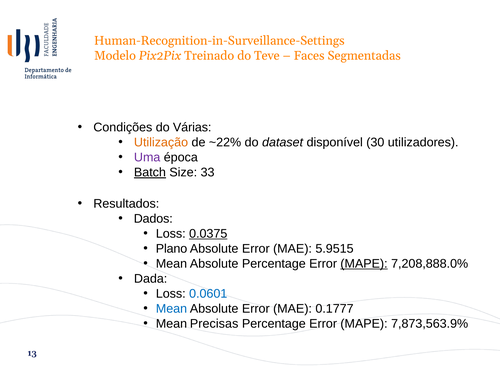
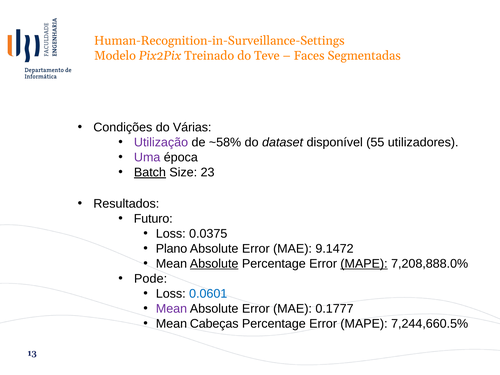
Utilização colour: orange -> purple (161, 142)
~22%: ~22% -> ~58% (225, 142)
30: 30 -> 55 (375, 142)
33: 33 -> 23 (208, 172)
Dados: Dados -> Futuro (153, 219)
0.0375 underline: present -> none (208, 234)
5.9515: 5.9515 -> 9.1472 (335, 249)
Absolute underline: none -> present (214, 264)
Dada: Dada -> Pode (151, 279)
Mean colour: blue -> purple (171, 309)
Precisas: Precisas -> Cabeças (214, 324)
7,873,563.9%: 7,873,563.9% -> 7,244,660.5% (430, 324)
